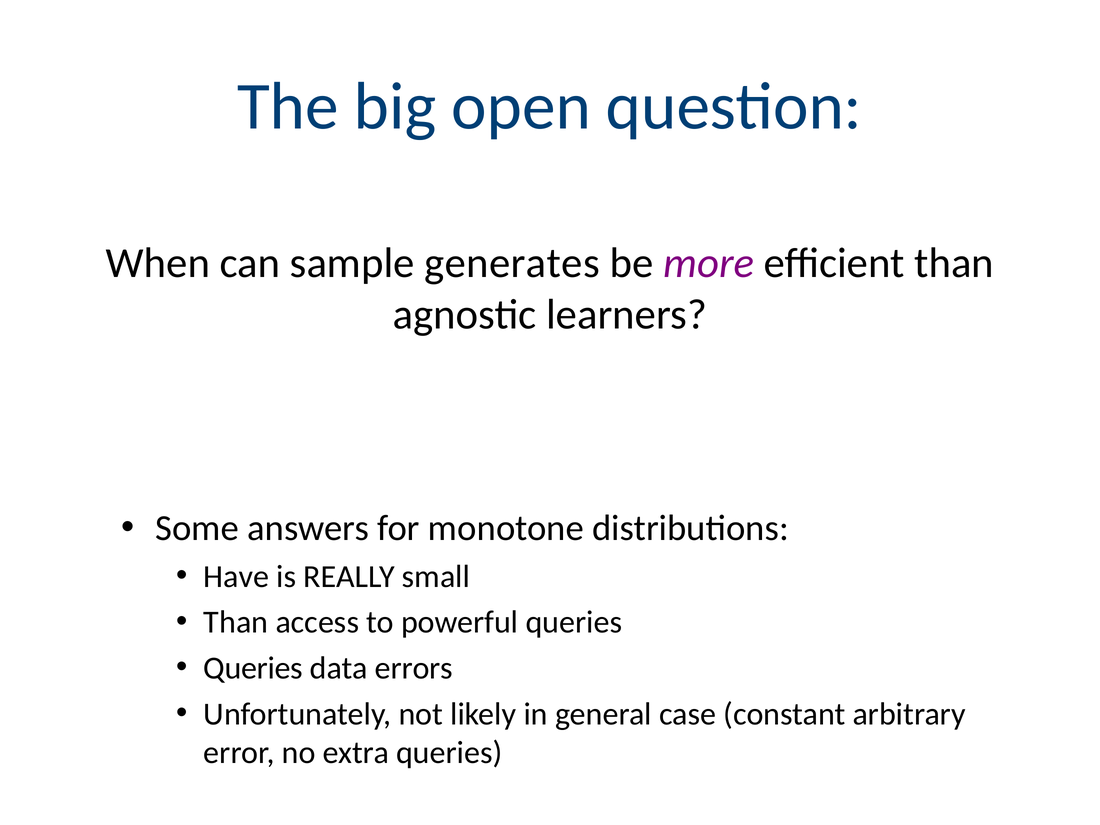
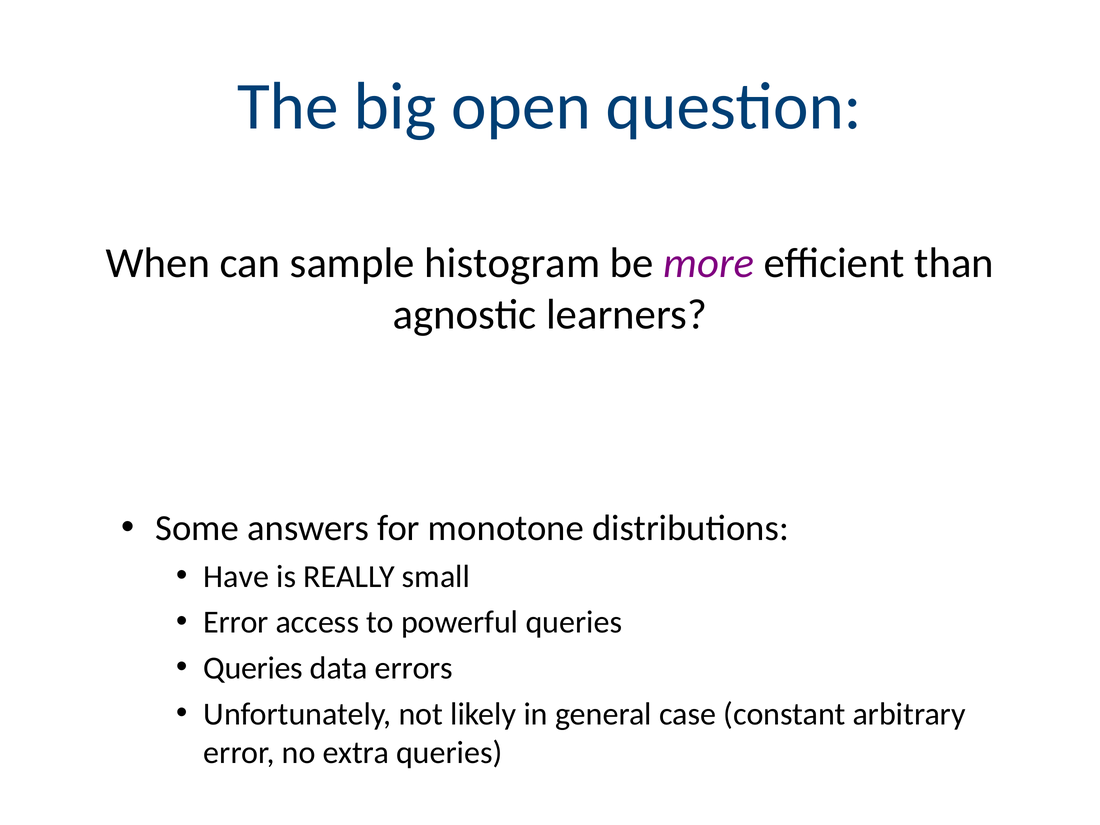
generates: generates -> histogram (512, 263)
Than: Than -> Error (236, 622)
